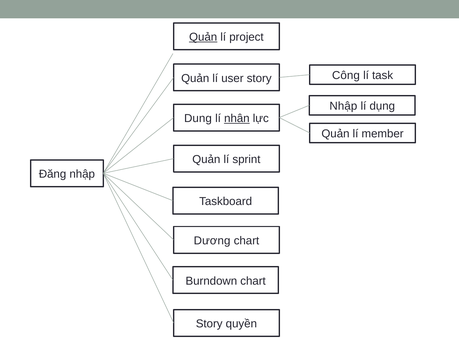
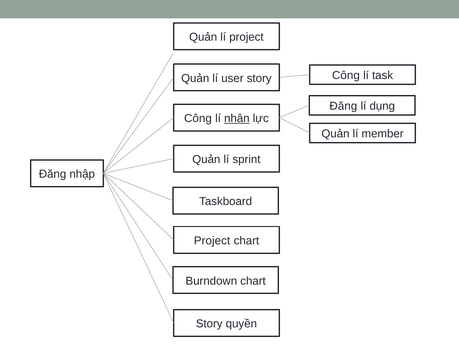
Quản underline: present -> none (203, 37)
Nhập: Nhập -> Đăng (343, 106)
Dung: Dung -> Công (198, 118)
Dương: Dương -> Project (212, 241)
